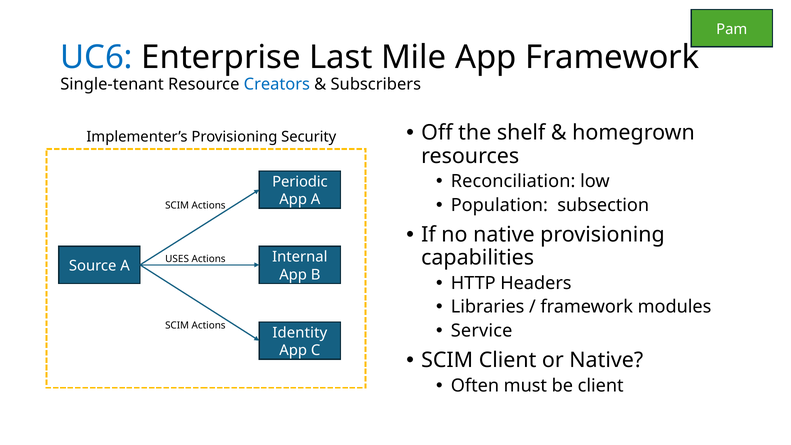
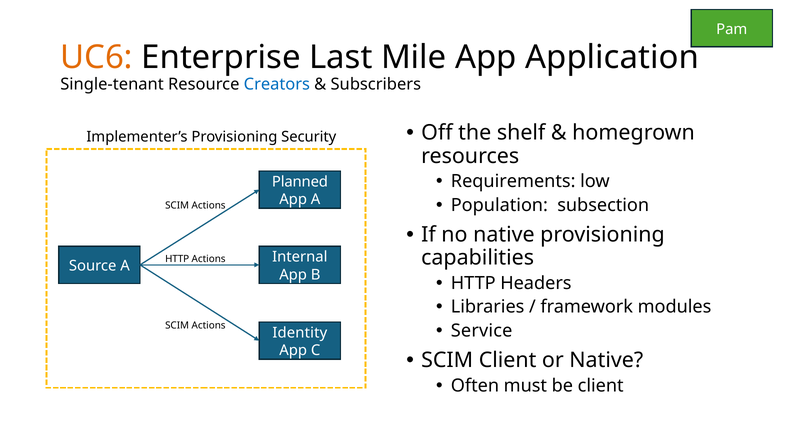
UC6 colour: blue -> orange (97, 58)
App Framework: Framework -> Application (612, 58)
Reconciliation: Reconciliation -> Requirements (513, 181)
Periodic: Periodic -> Planned (300, 182)
USES: USES -> HTTP (177, 259)
